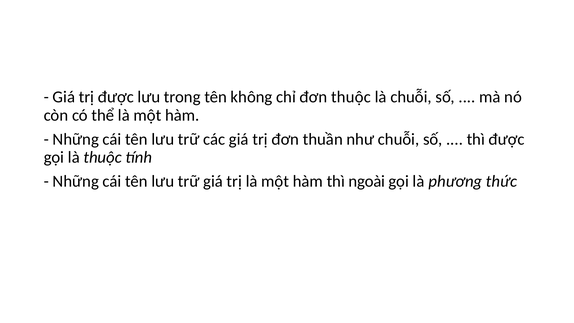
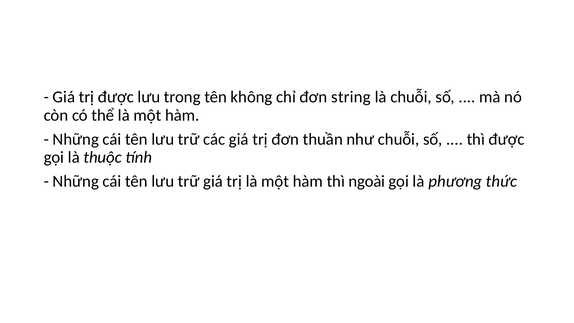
đơn thuộc: thuộc -> string (351, 97)
